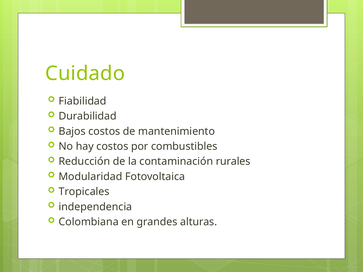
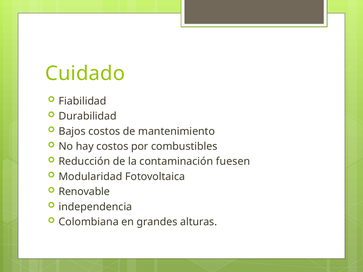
rurales: rurales -> fuesen (233, 162)
Tropicales: Tropicales -> Renovable (84, 192)
